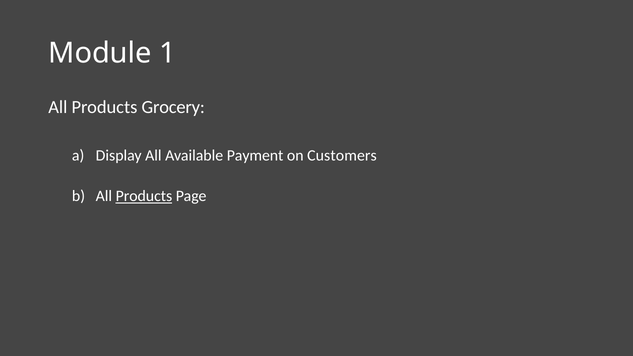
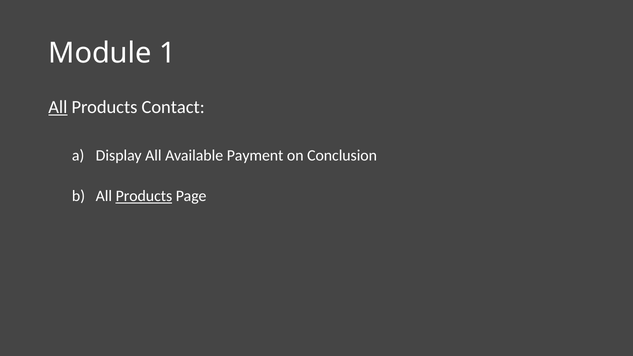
All underline: none -> present (58, 107)
Grocery: Grocery -> Contact (173, 107)
Customers: Customers -> Conclusion (342, 155)
